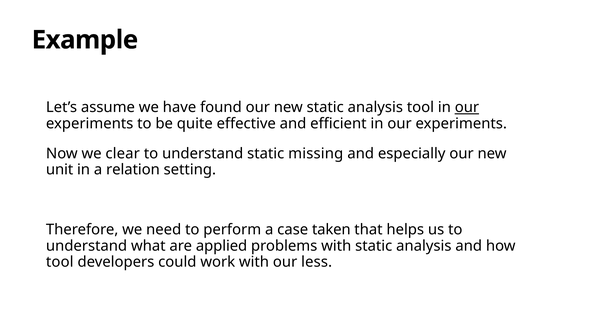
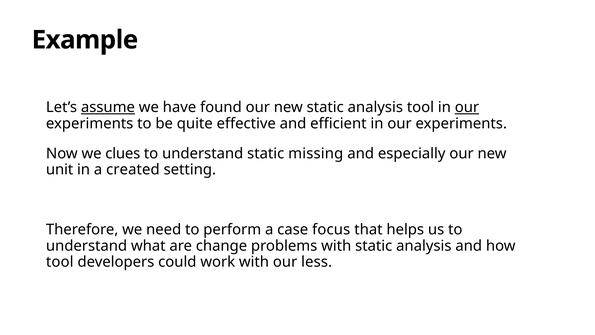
assume underline: none -> present (108, 107)
clear: clear -> clues (123, 153)
relation: relation -> created (133, 169)
taken: taken -> focus (331, 229)
applied: applied -> change (222, 246)
